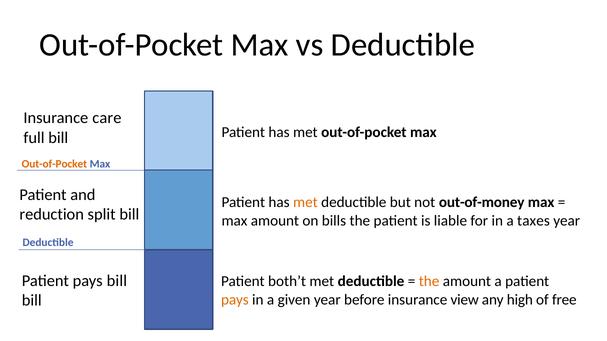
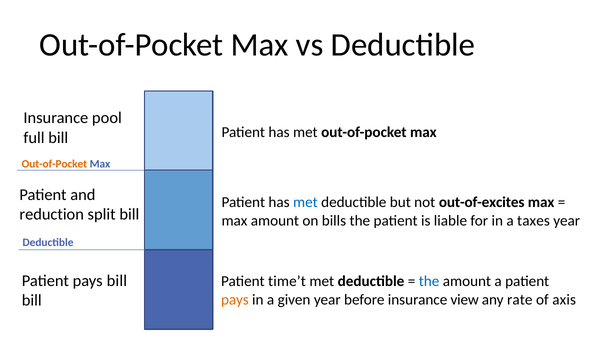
care: care -> pool (107, 118)
met colour: orange -> blue (305, 203)
out-of-money: out-of-money -> out-of-excites (482, 203)
both’t: both’t -> time’t (287, 282)
the colour: orange -> blue (429, 282)
high: high -> rate (520, 300)
free: free -> axis (564, 300)
